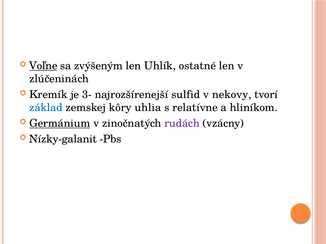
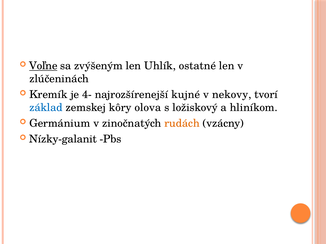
3-: 3- -> 4- (87, 95)
sulfid: sulfid -> kujné (186, 95)
uhlia: uhlia -> olova (148, 108)
relatívne: relatívne -> ložiskový (195, 108)
Germánium underline: present -> none (60, 124)
rudách colour: purple -> orange (182, 124)
